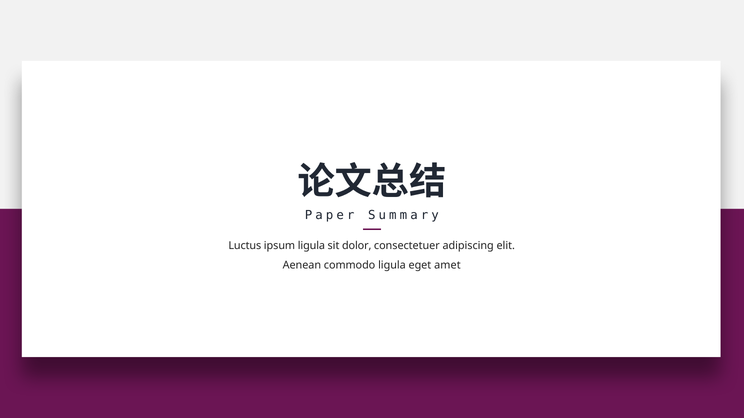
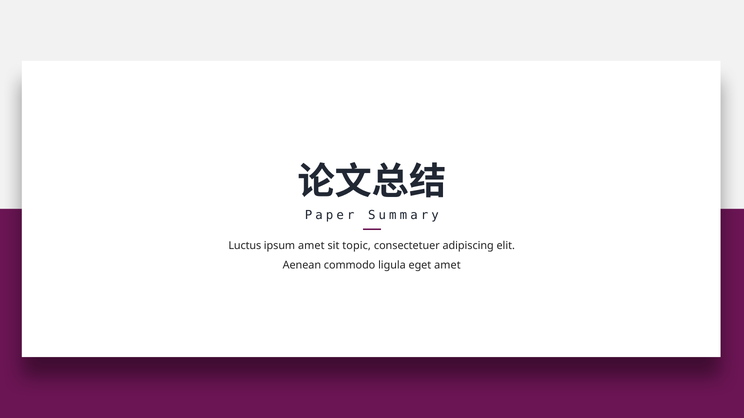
ipsum ligula: ligula -> amet (311, 246)
dolor: dolor -> topic (357, 246)
